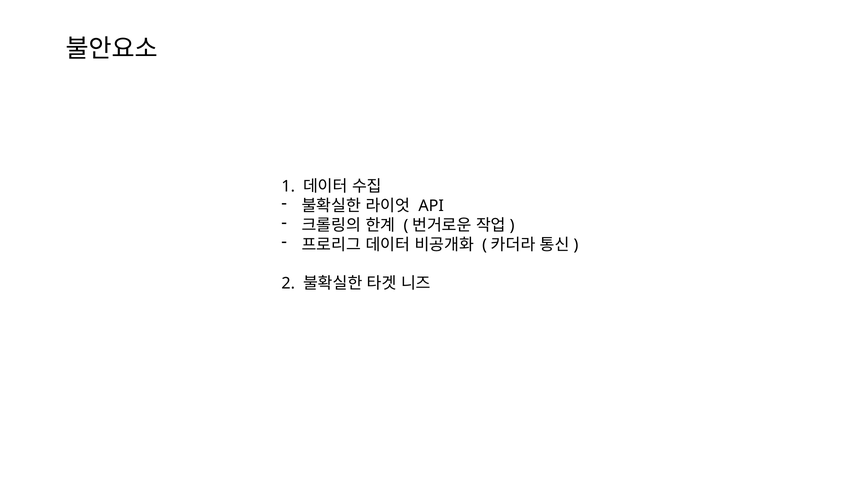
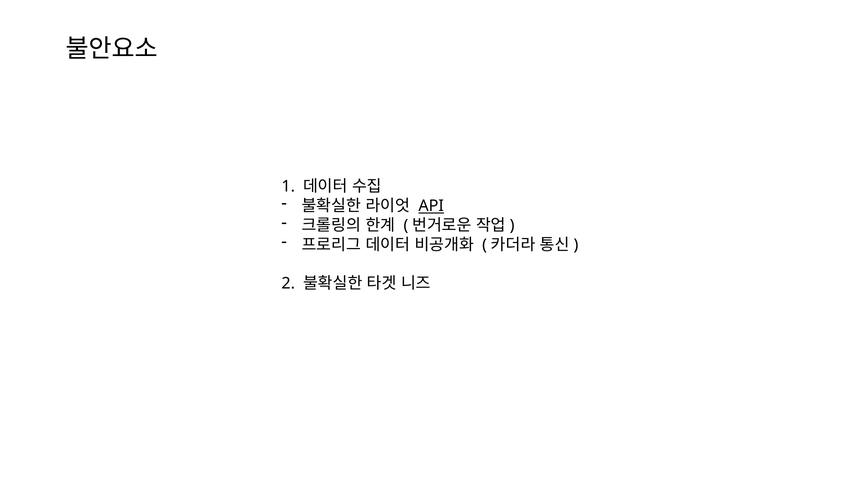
API underline: none -> present (431, 206)
